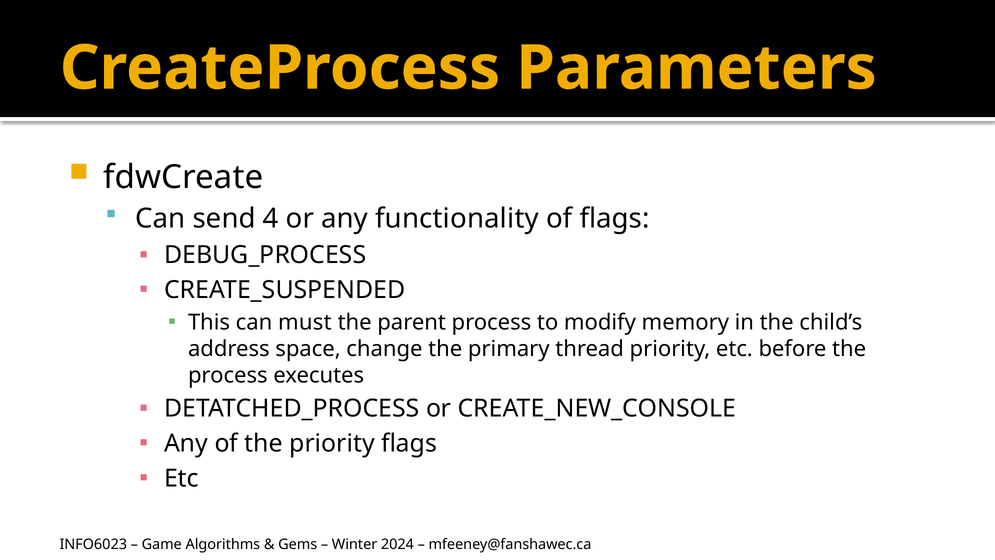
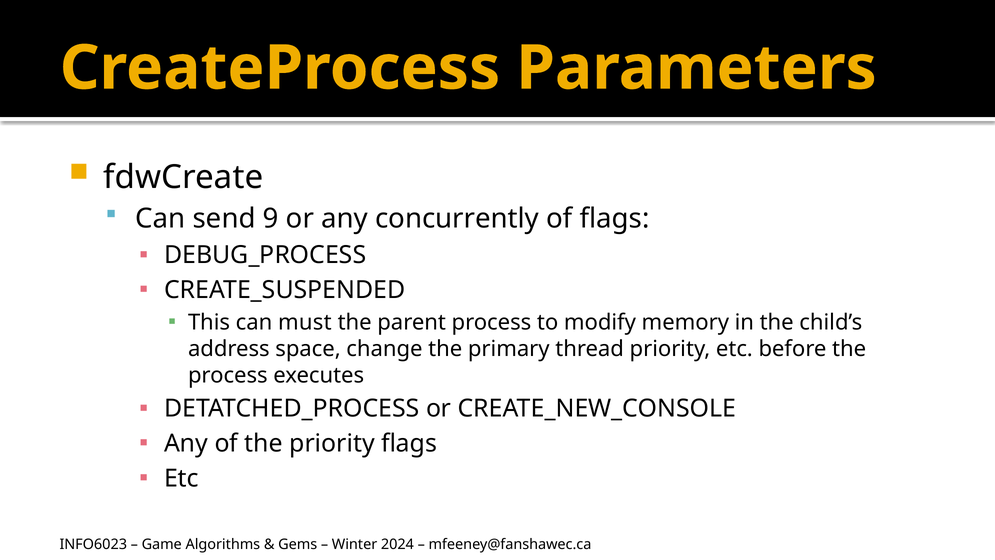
4: 4 -> 9 (271, 219)
functionality: functionality -> concurrently (457, 219)
